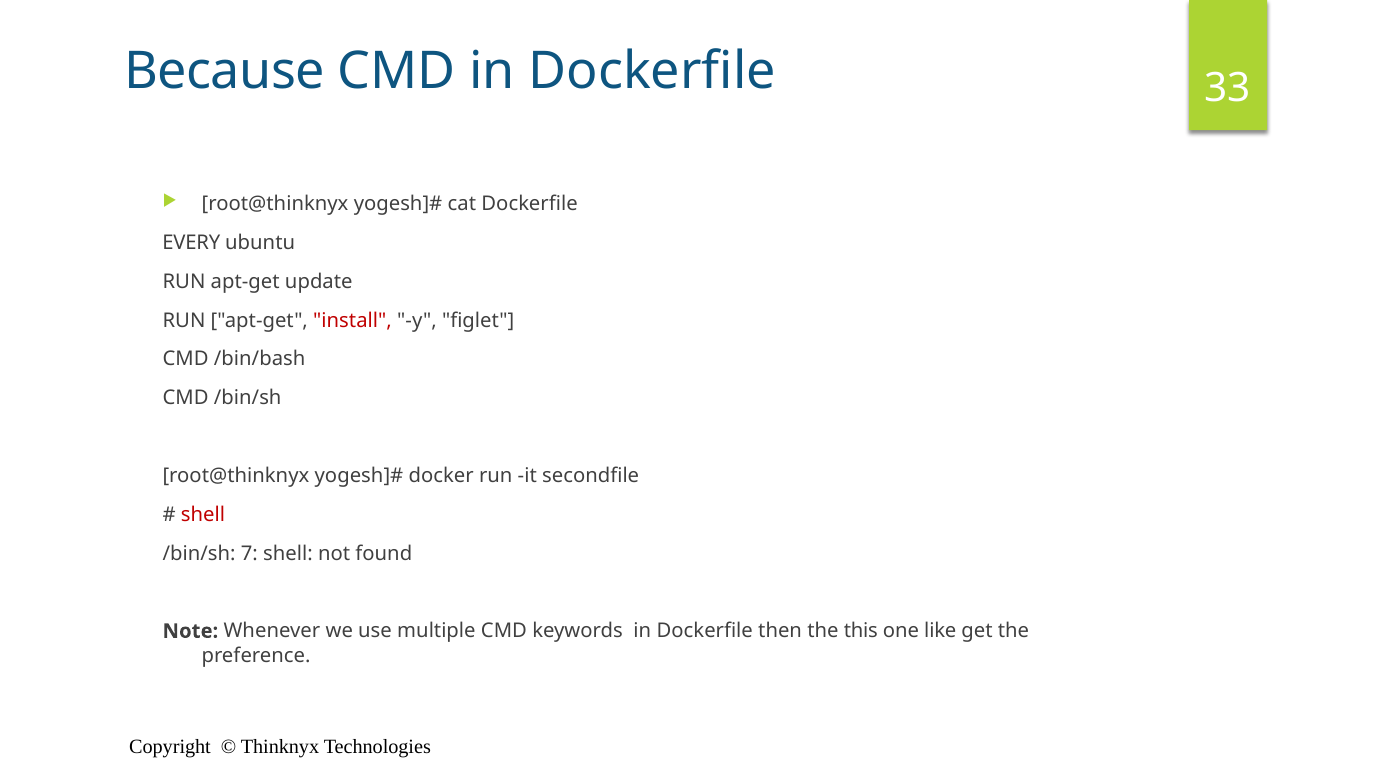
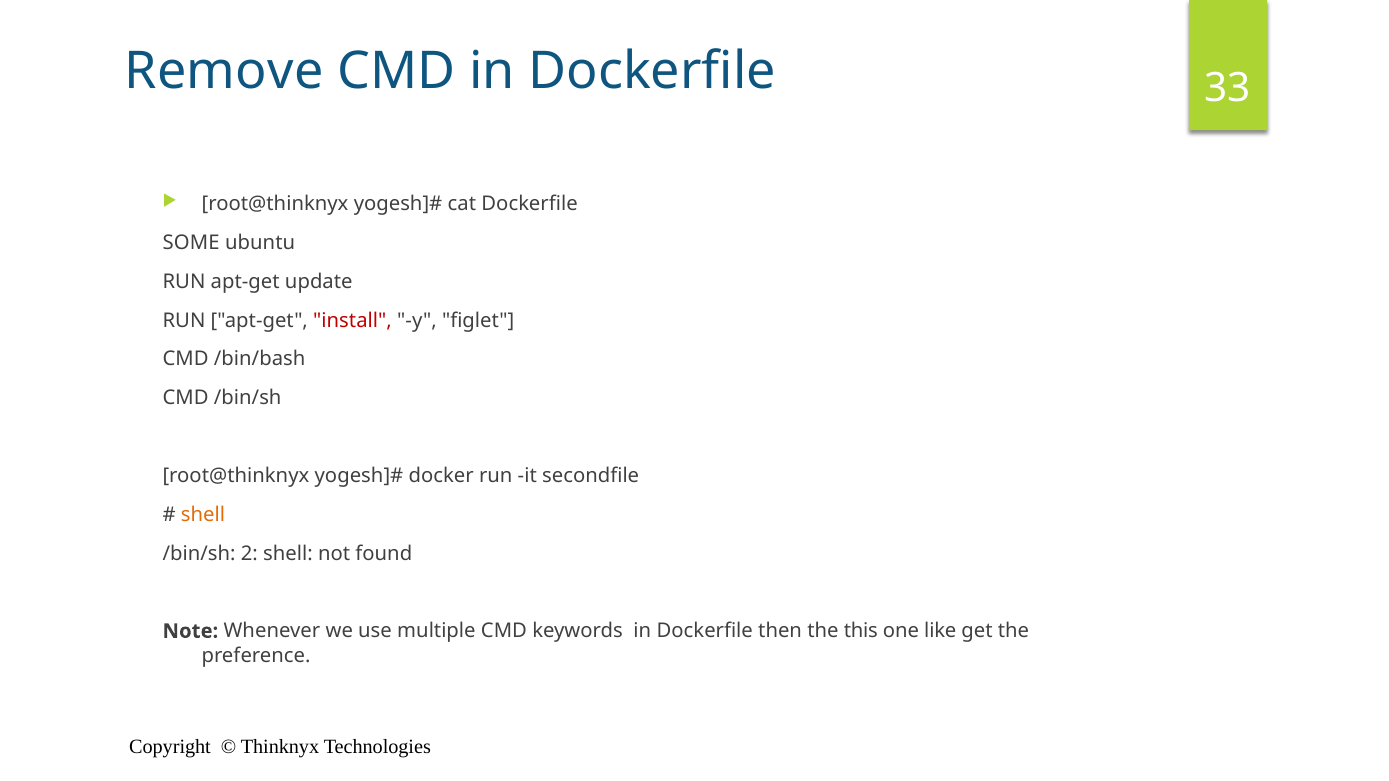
Because: Because -> Remove (224, 71)
EVERY: EVERY -> SOME (191, 243)
shell colour: red -> orange (203, 515)
7: 7 -> 2 (249, 554)
